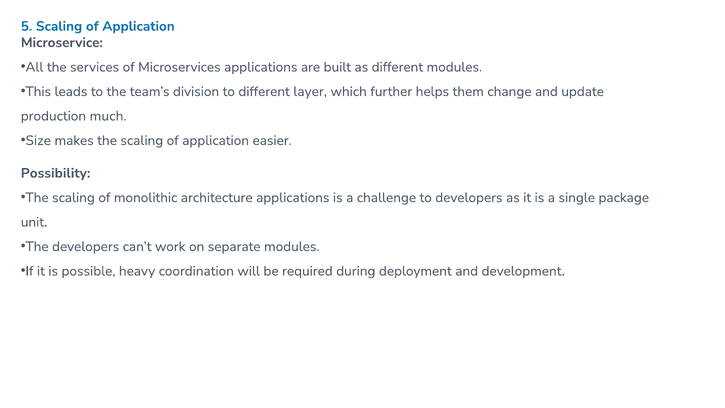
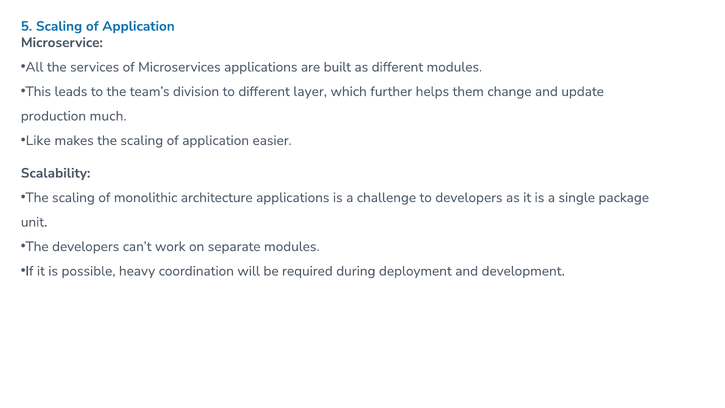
Size: Size -> Like (38, 140)
Possibility: Possibility -> Scalability (56, 173)
